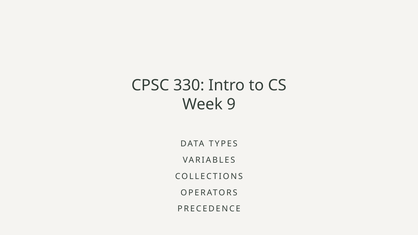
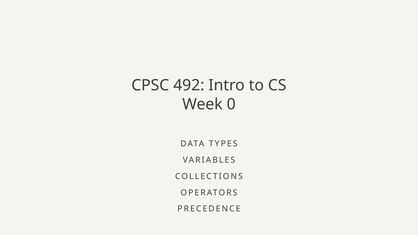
330: 330 -> 492 (189, 86)
9: 9 -> 0 (231, 104)
